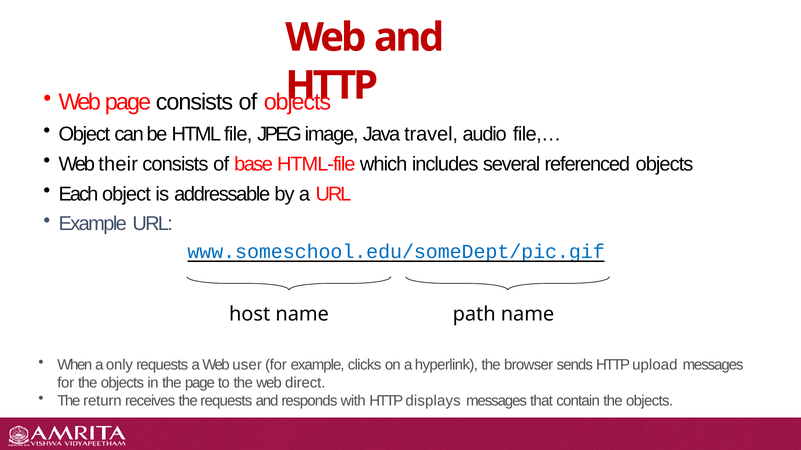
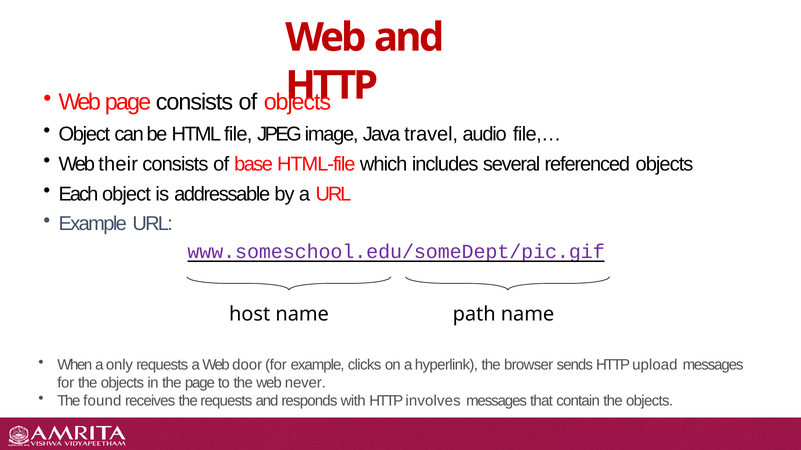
www.someschool.edu/someDept/pic.gif colour: blue -> purple (396, 252)
user: user -> door (247, 365)
direct: direct -> never (305, 383)
return: return -> found (102, 401)
displays: displays -> involves (433, 401)
